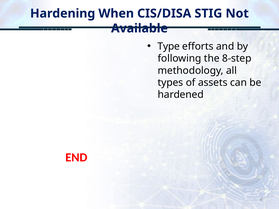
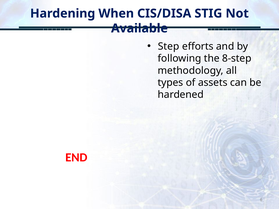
Type: Type -> Step (169, 46)
